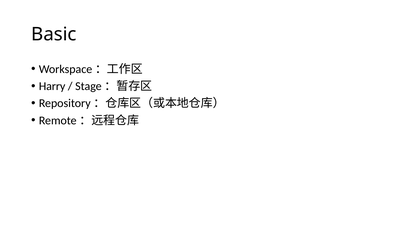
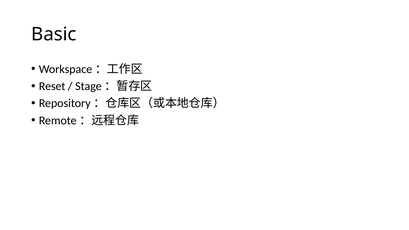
Harry: Harry -> Reset (52, 86)
